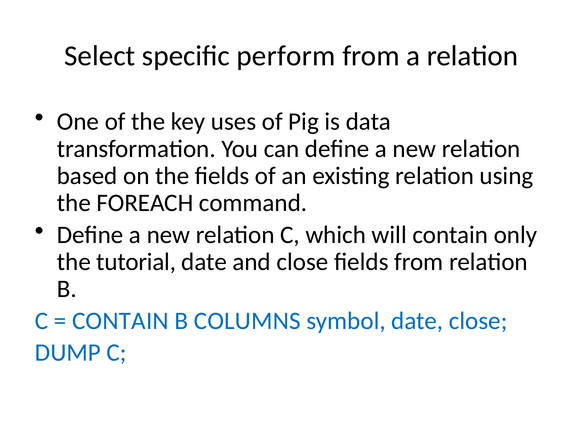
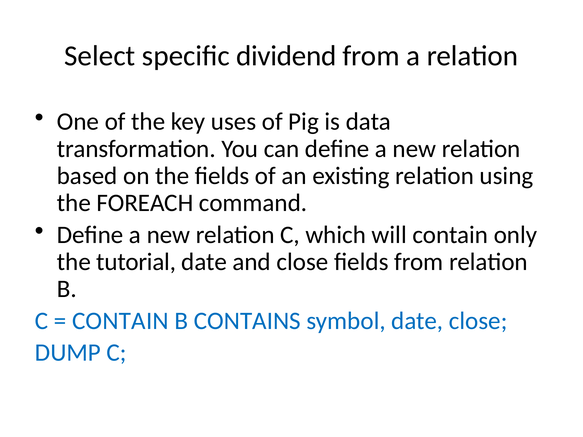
perform: perform -> dividend (286, 56)
COLUMNS: COLUMNS -> CONTAINS (247, 321)
